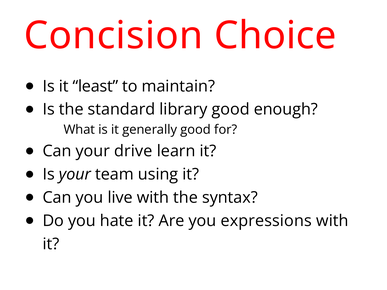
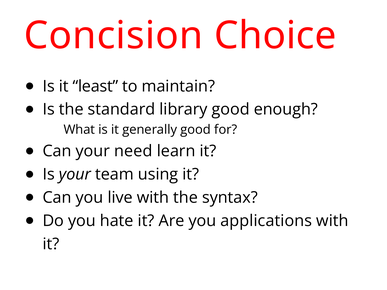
drive: drive -> need (133, 151)
expressions: expressions -> applications (266, 221)
